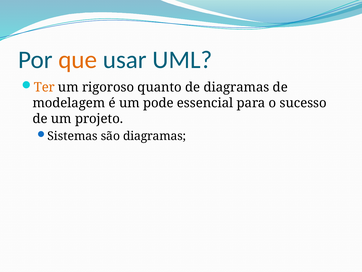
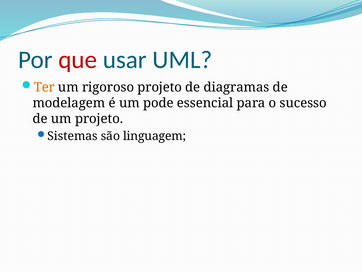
que colour: orange -> red (78, 60)
rigoroso quanto: quanto -> projeto (160, 87)
são diagramas: diagramas -> linguagem (155, 136)
